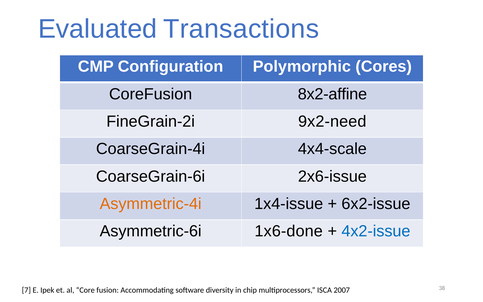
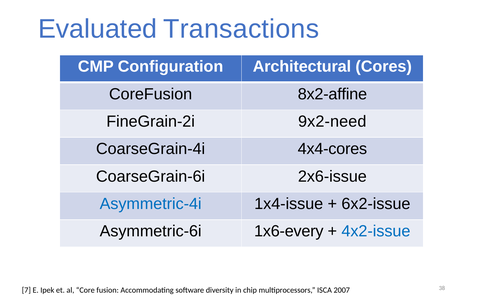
Polymorphic: Polymorphic -> Architectural (302, 67)
4x4-scale: 4x4-scale -> 4x4-cores (332, 149)
Asymmetric-4i colour: orange -> blue (151, 204)
1x6-done: 1x6-done -> 1x6-every (289, 231)
